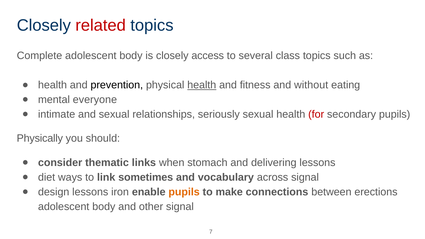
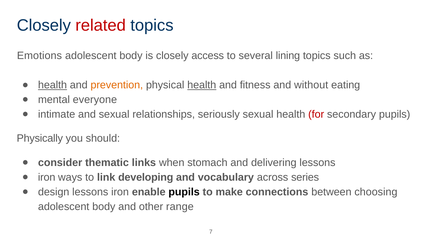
Complete: Complete -> Emotions (39, 56)
class: class -> lining (288, 56)
health underline: none -> present (53, 85)
prevention colour: black -> orange (117, 85)
diet: diet -> iron (47, 177)
sometimes: sometimes -> developing (146, 177)
across signal: signal -> series (305, 177)
pupils colour: orange -> black (184, 192)
erections: erections -> choosing (376, 192)
other signal: signal -> range (180, 207)
